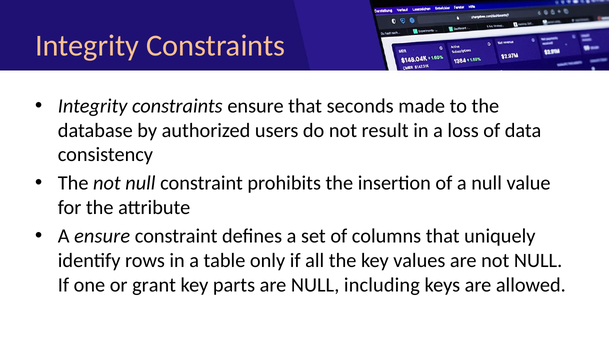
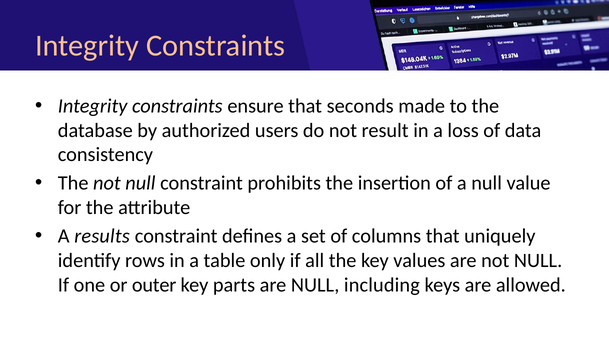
A ensure: ensure -> results (102, 236)
grant: grant -> outer (154, 285)
